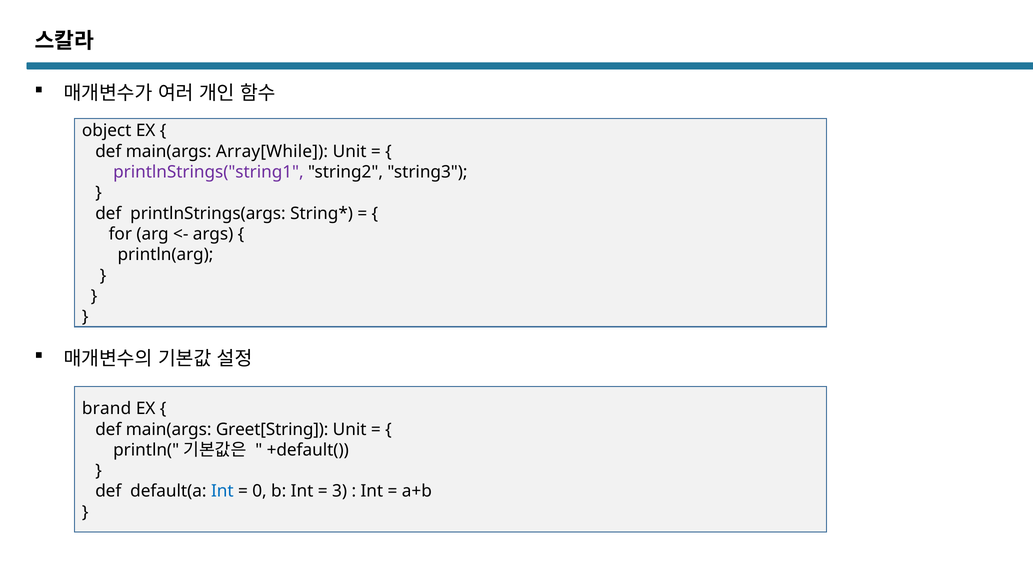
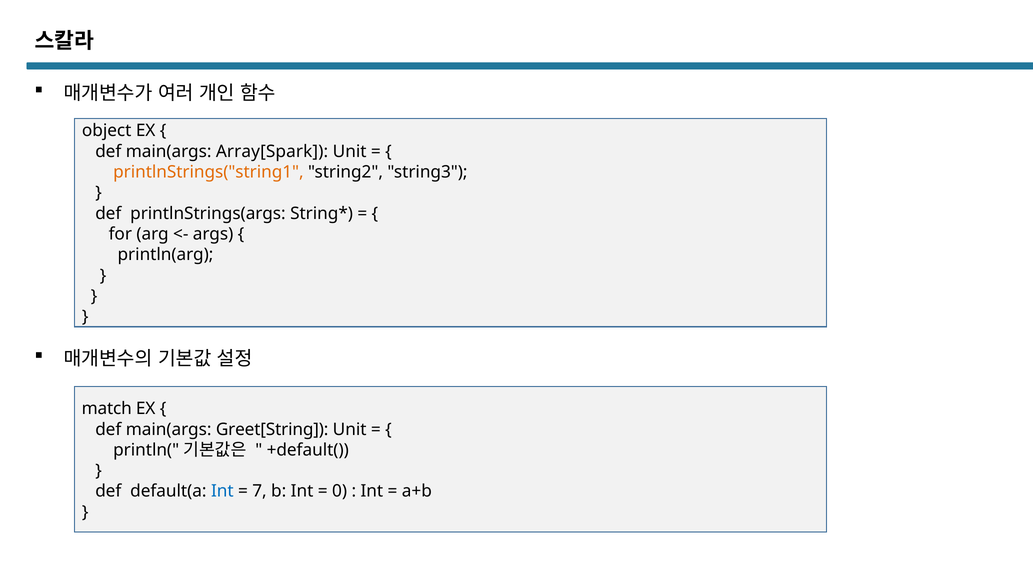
Array[While: Array[While -> Array[Spark (272, 151)
printlnStrings("string1 colour: purple -> orange (208, 172)
brand: brand -> match (107, 409)
0: 0 -> 7 (259, 491)
3: 3 -> 0 (340, 491)
